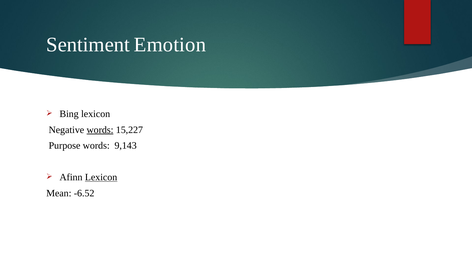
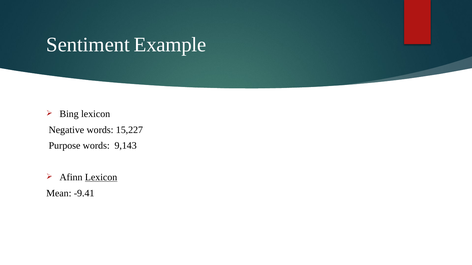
Emotion: Emotion -> Example (170, 45)
words underline: present -> none (100, 130)
-6.52: -6.52 -> -9.41 (84, 193)
